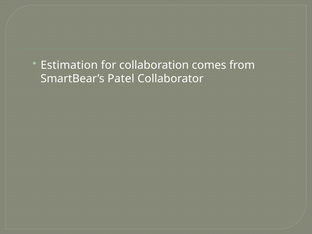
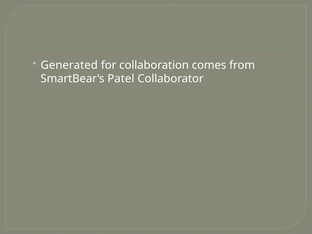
Estimation: Estimation -> Generated (69, 65)
